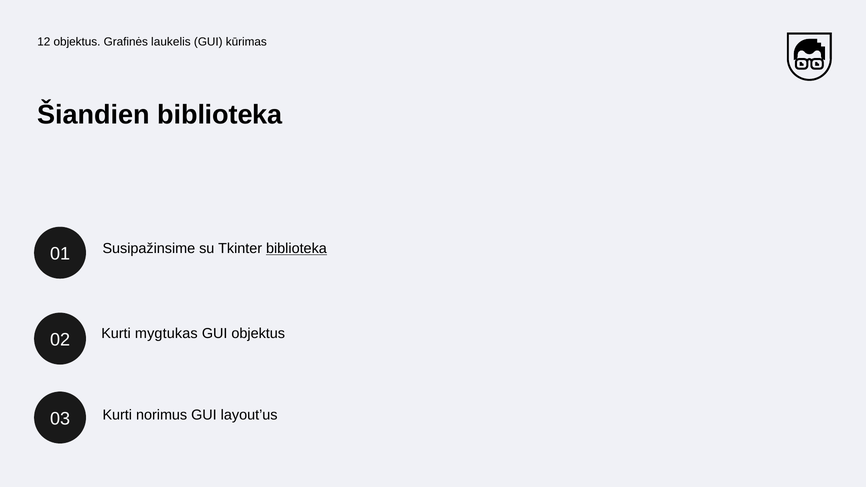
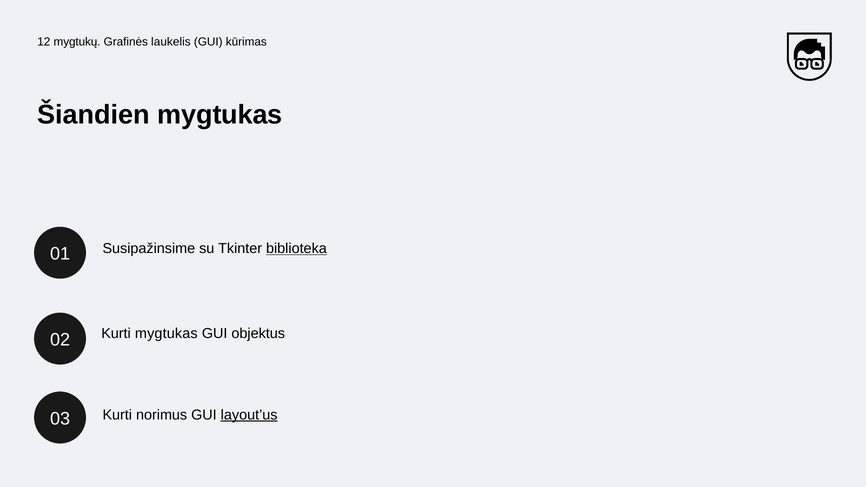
12 objektus: objektus -> mygtukų (77, 42)
Šiandien biblioteka: biblioteka -> mygtukas (220, 115)
layout’us underline: none -> present (249, 415)
